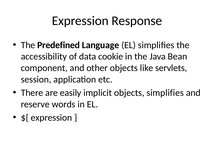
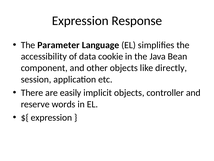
Predefined: Predefined -> Parameter (59, 45)
servlets: servlets -> directly (171, 68)
objects simplifies: simplifies -> controller (165, 92)
